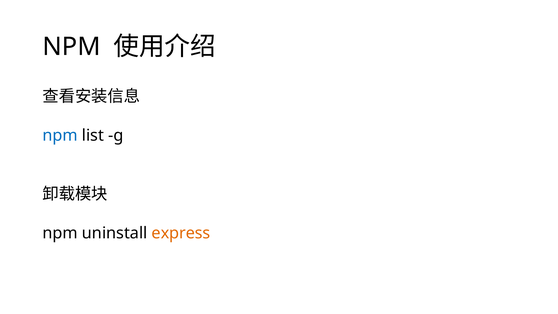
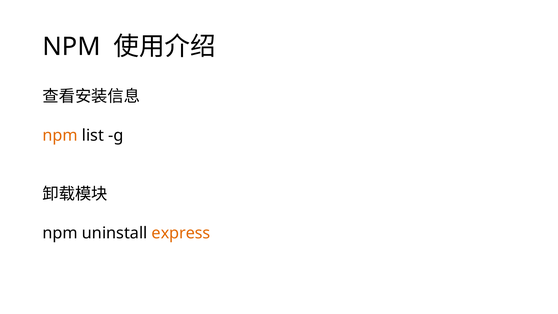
npm colour: blue -> orange (60, 135)
